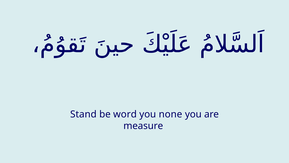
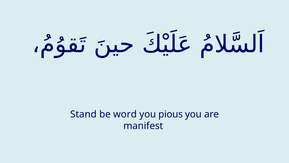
none: none -> pious (171, 114)
measure: measure -> manifest (143, 126)
